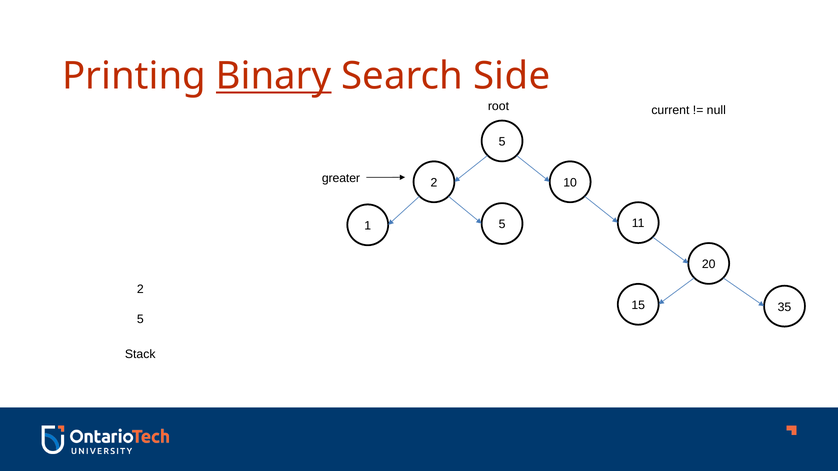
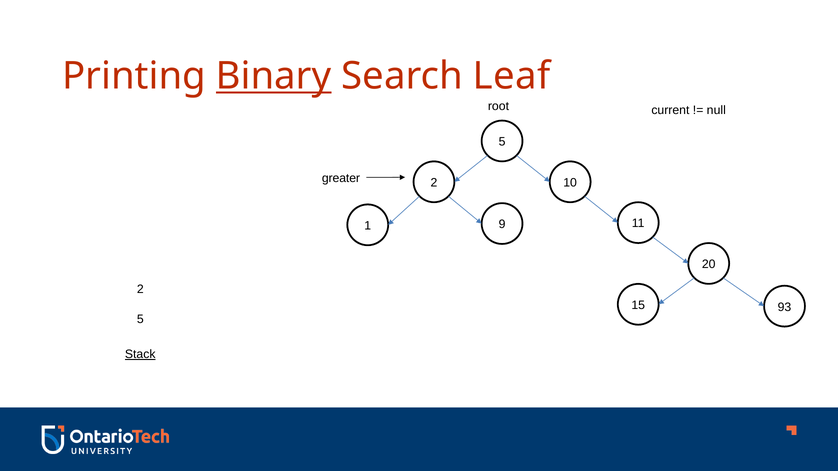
Side: Side -> Leaf (512, 76)
1 5: 5 -> 9 (502, 225)
35: 35 -> 93 (784, 307)
Stack underline: none -> present (140, 354)
